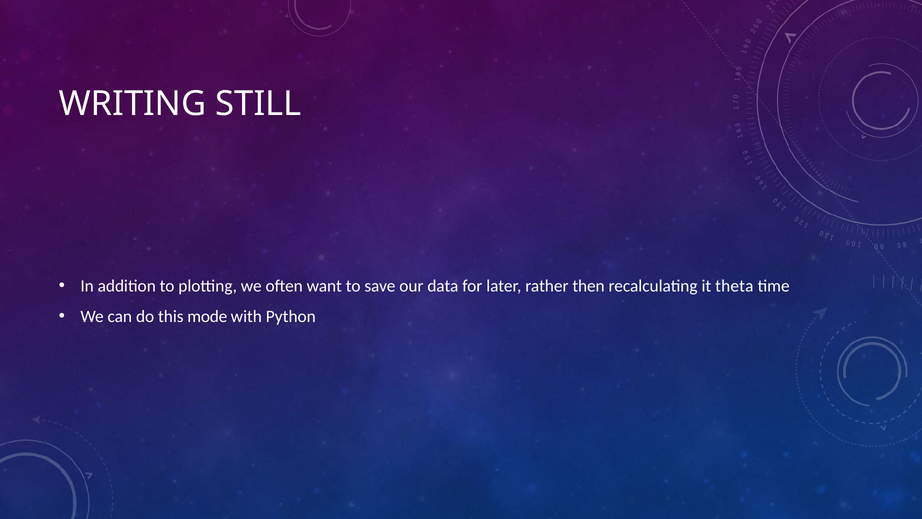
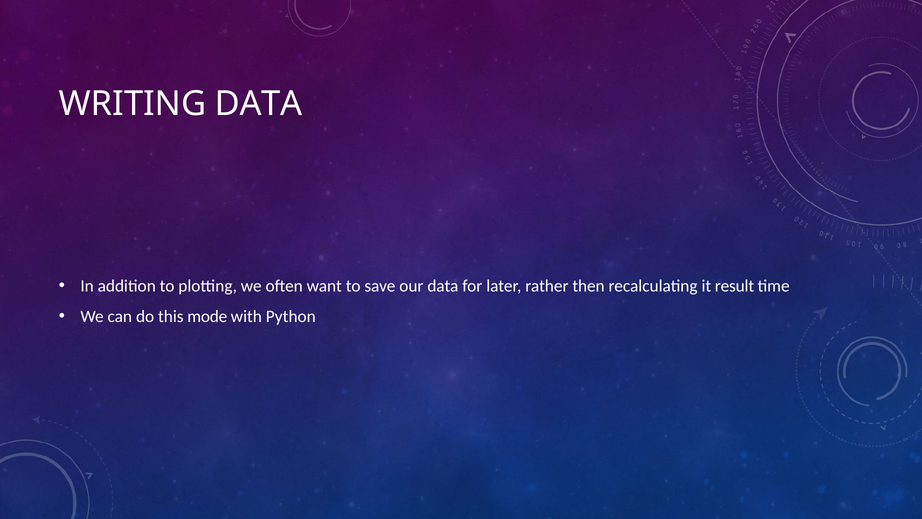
WRITING STILL: STILL -> DATA (259, 104)
theta: theta -> result (735, 286)
